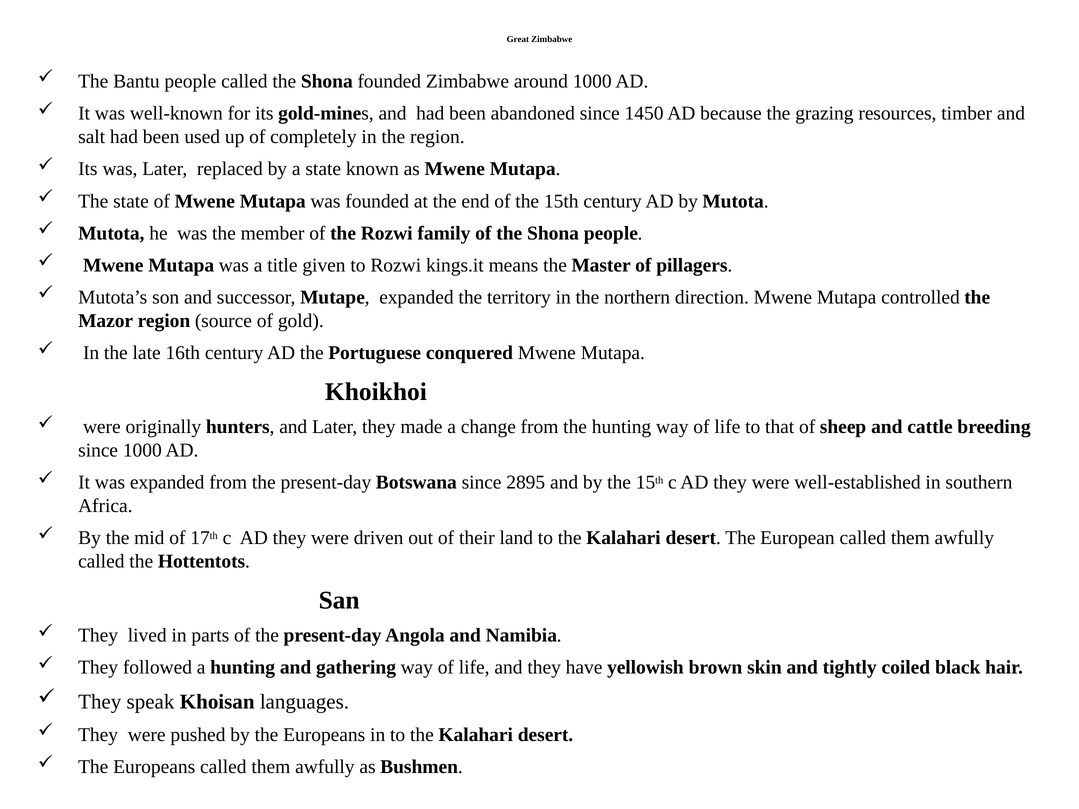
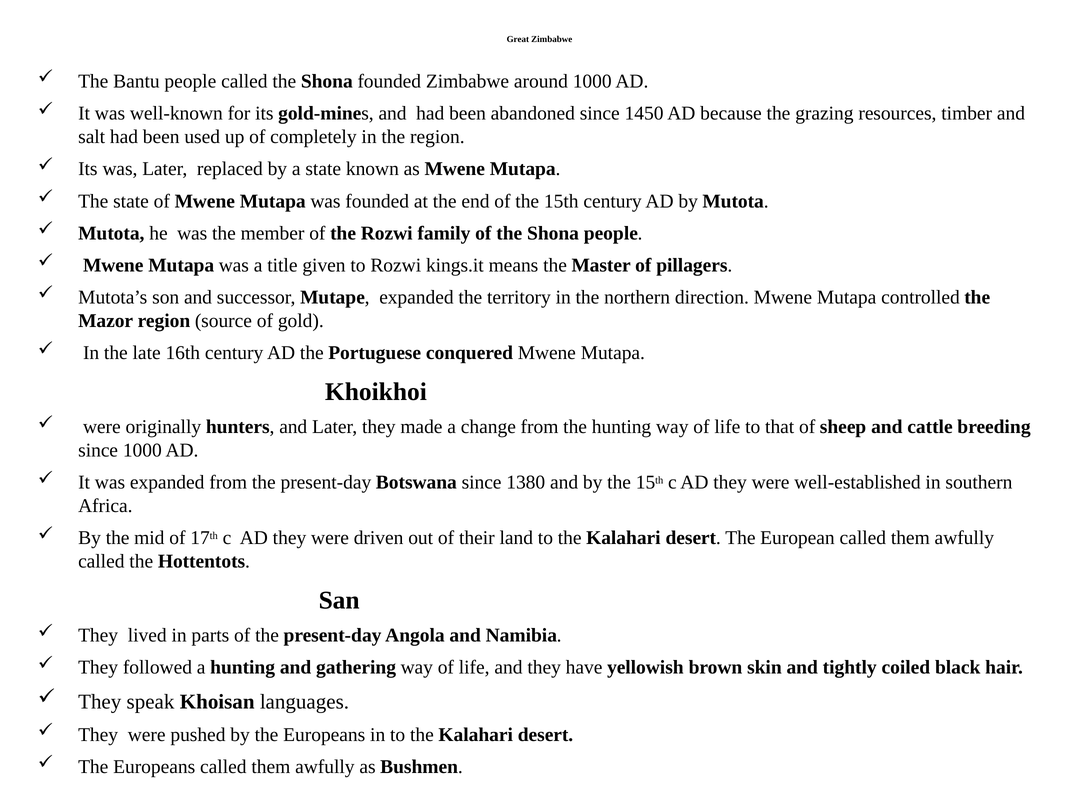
2895: 2895 -> 1380 (526, 483)
